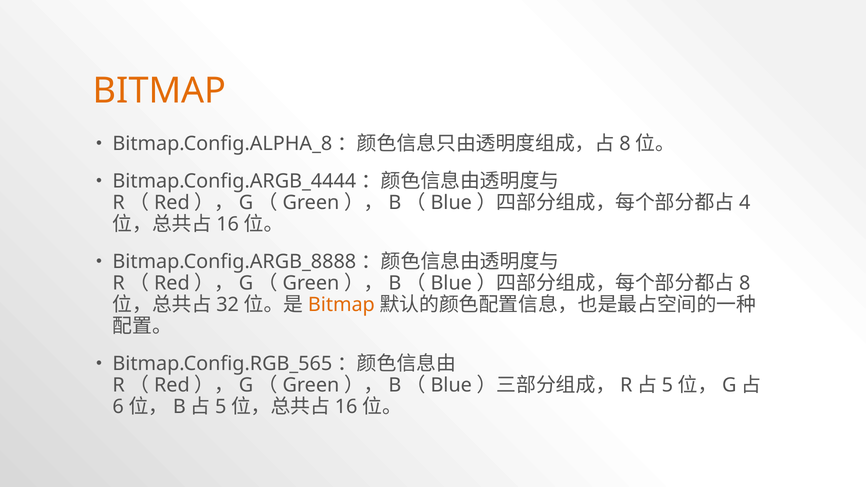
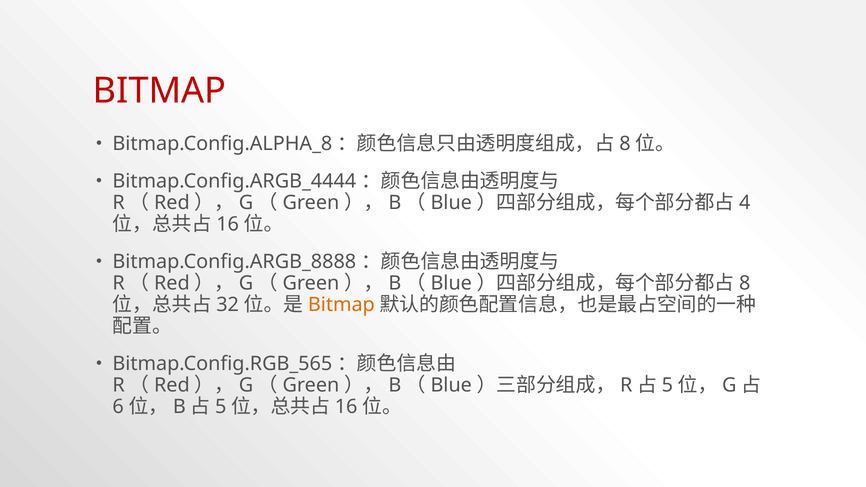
BITMAP colour: orange -> red (160, 91)
